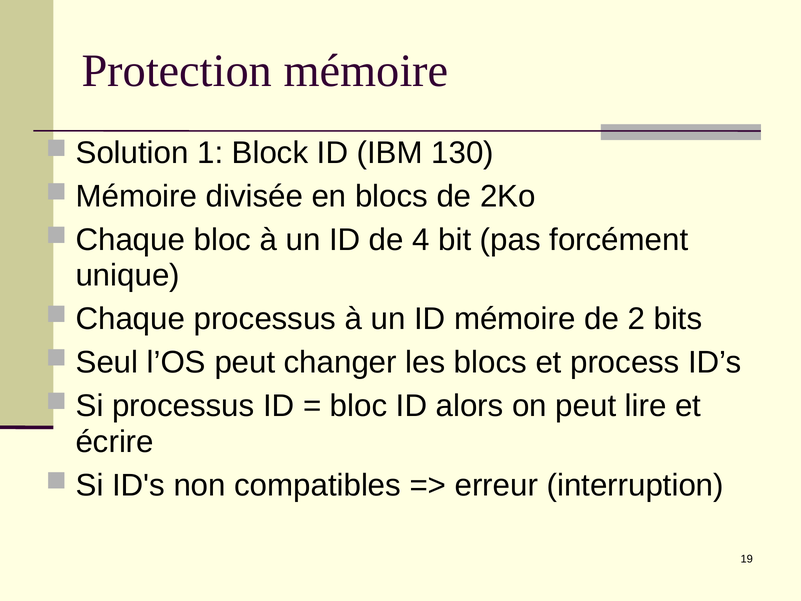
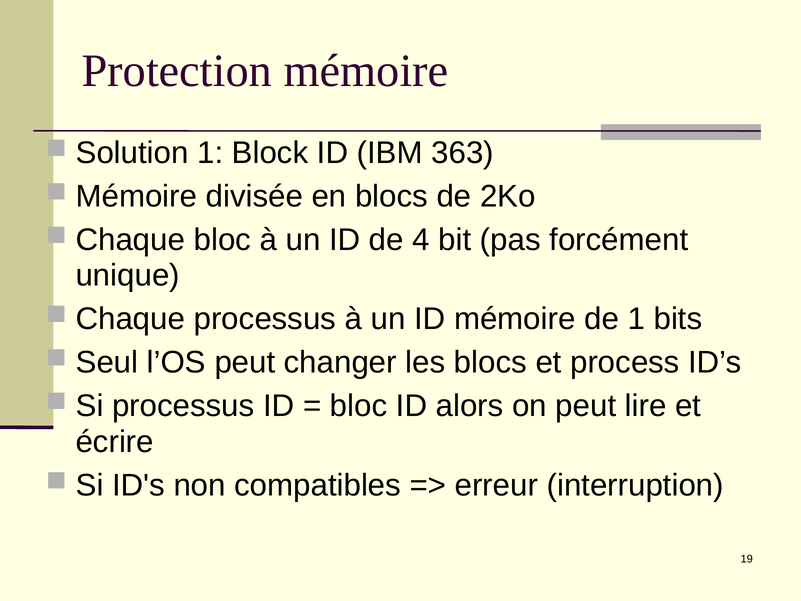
130: 130 -> 363 (463, 153)
de 2: 2 -> 1 (636, 319)
